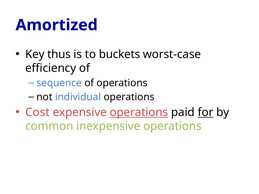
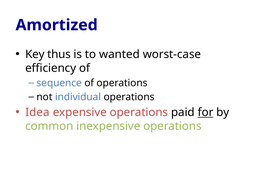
buckets: buckets -> wanted (119, 54)
Cost: Cost -> Idea (38, 112)
operations underline: present -> none (139, 112)
